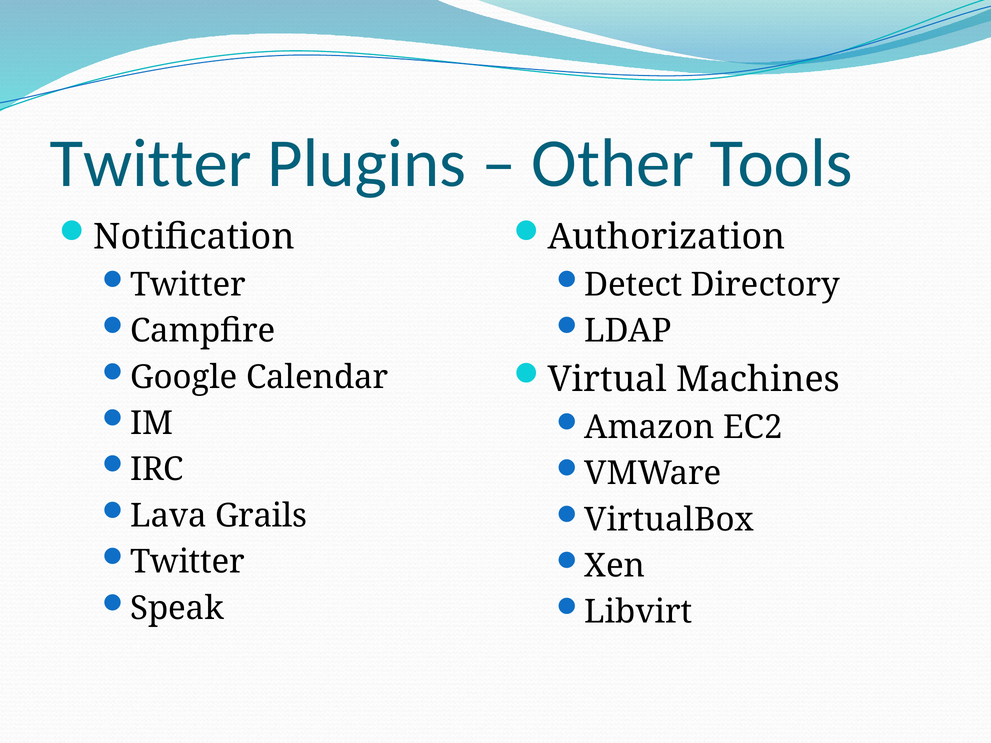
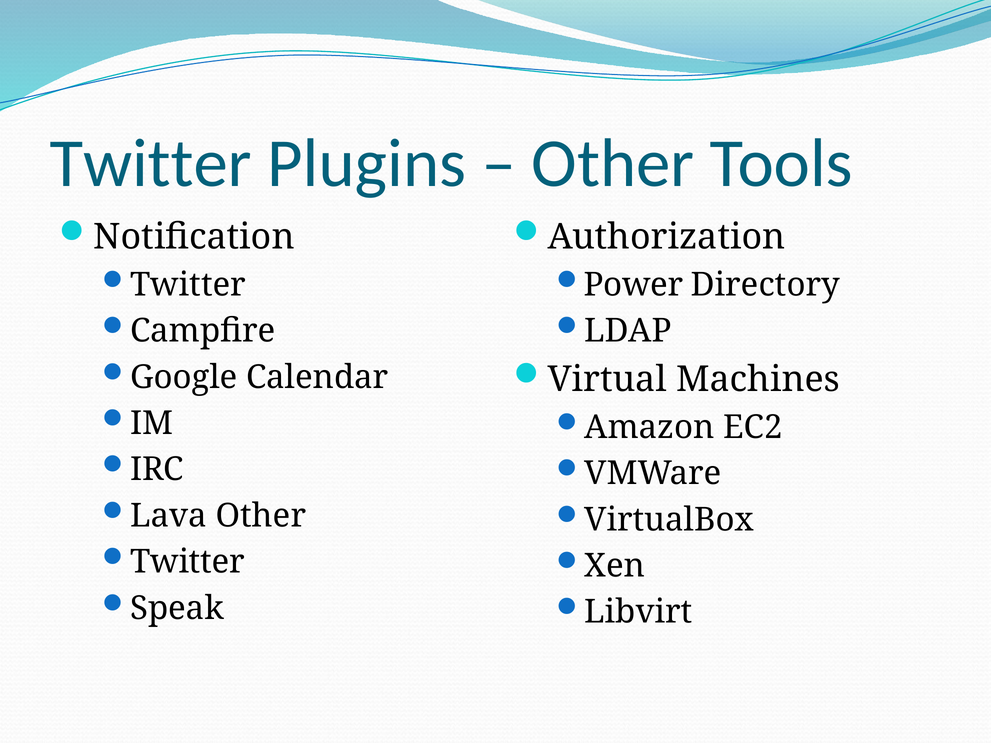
Detect: Detect -> Power (633, 285)
Lava Grails: Grails -> Other (261, 516)
